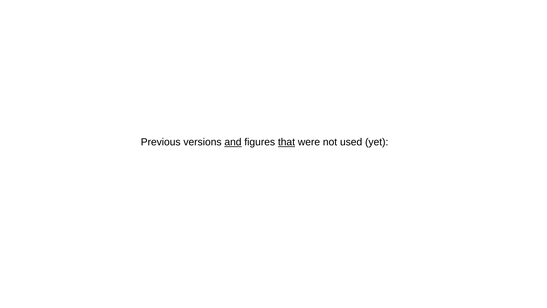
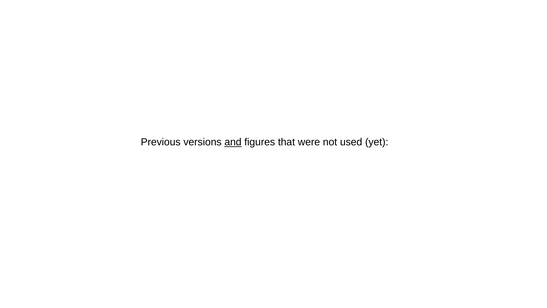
that underline: present -> none (286, 142)
